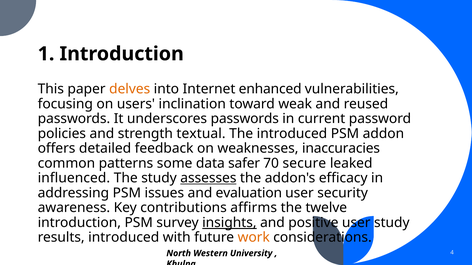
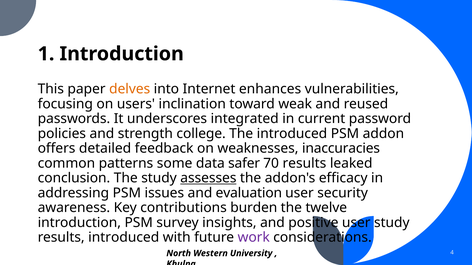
enhanced: enhanced -> enhances (270, 89)
underscores passwords: passwords -> integrated (245, 119)
textual: textual -> college (201, 134)
70 secure: secure -> results (304, 164)
influenced: influenced -> conclusion (74, 178)
affirms: affirms -> burden (254, 208)
insights underline: present -> none (229, 223)
work colour: orange -> purple (254, 238)
